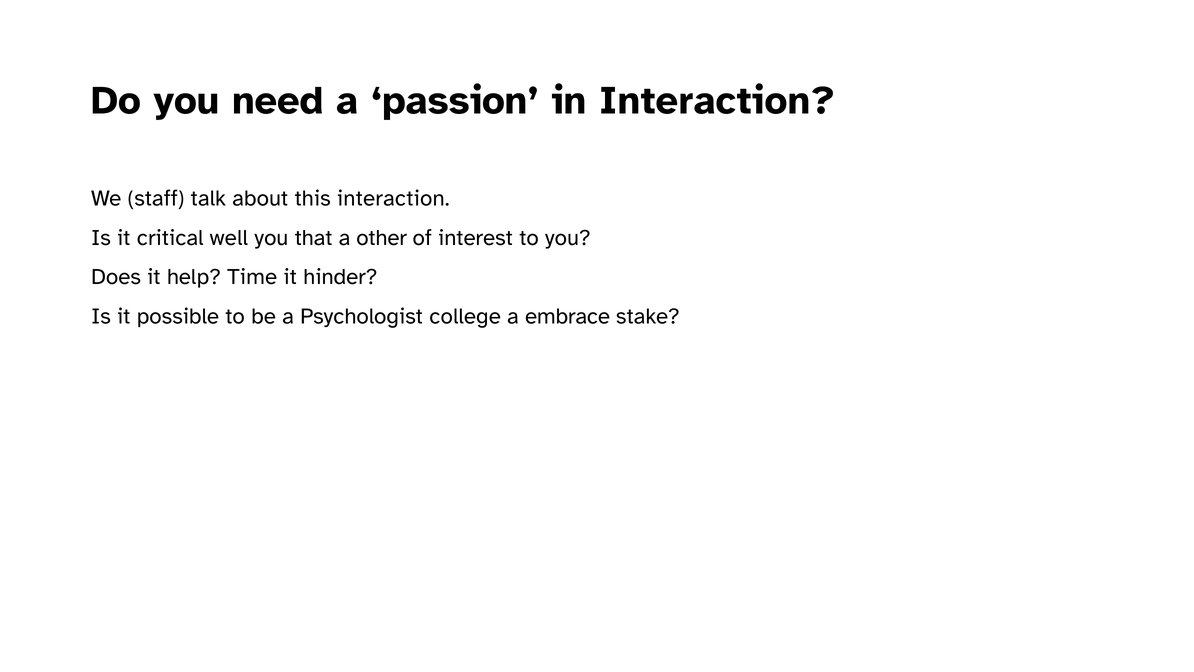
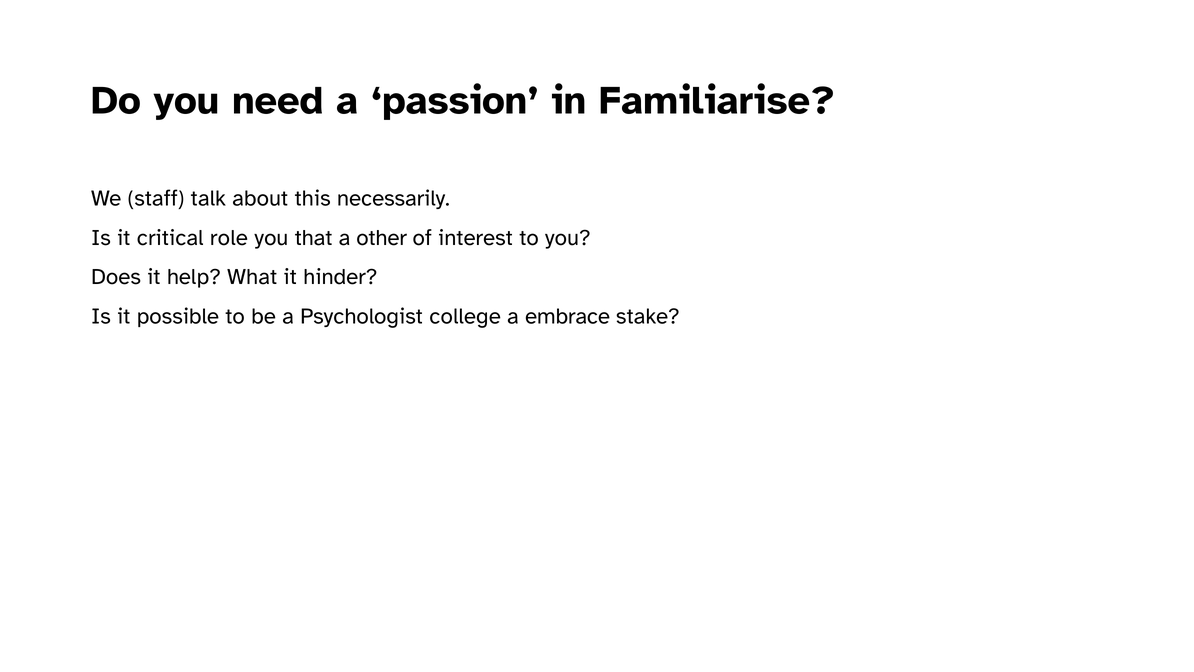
in Interaction: Interaction -> Familiarise (717, 100)
this interaction: interaction -> necessarily (393, 198)
well: well -> role (229, 238)
Time: Time -> What (252, 277)
